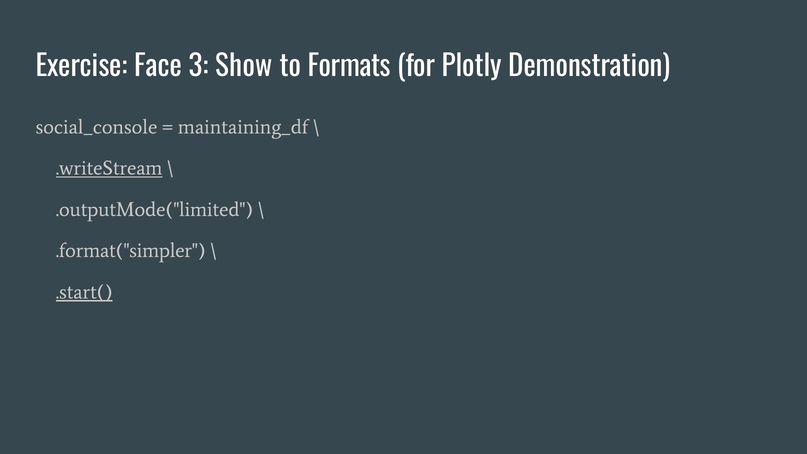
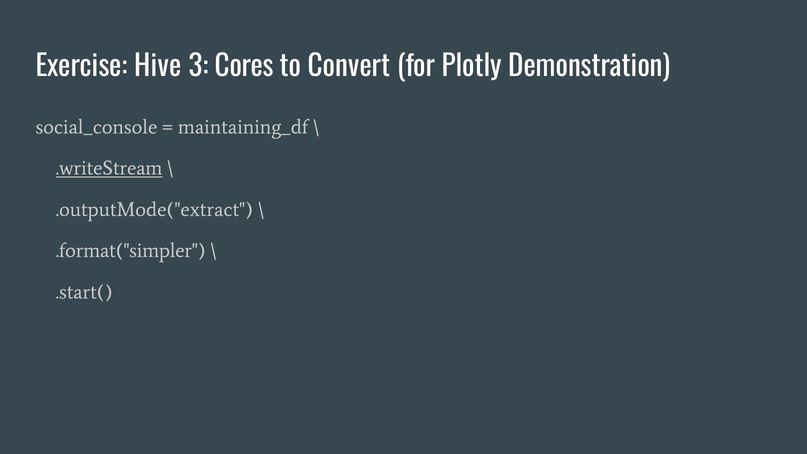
Face: Face -> Hive (158, 67)
Show: Show -> Cores (244, 67)
Formats: Formats -> Convert (349, 67)
.outputMode("limited: .outputMode("limited -> .outputMode("extract (154, 209)
.start( underline: present -> none (84, 292)
